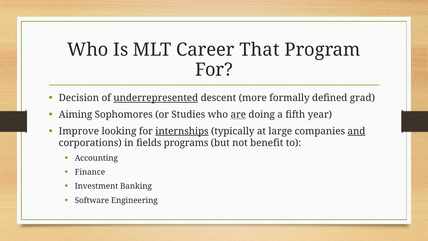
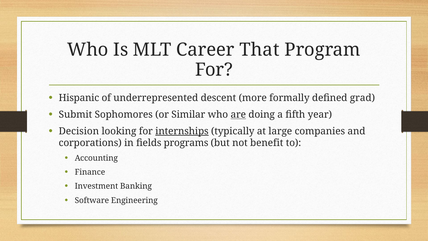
Decision: Decision -> Hispanic (79, 98)
underrepresented underline: present -> none (156, 98)
Aiming: Aiming -> Submit (75, 115)
Studies: Studies -> Similar (188, 115)
Improve: Improve -> Decision (79, 131)
and underline: present -> none (356, 131)
